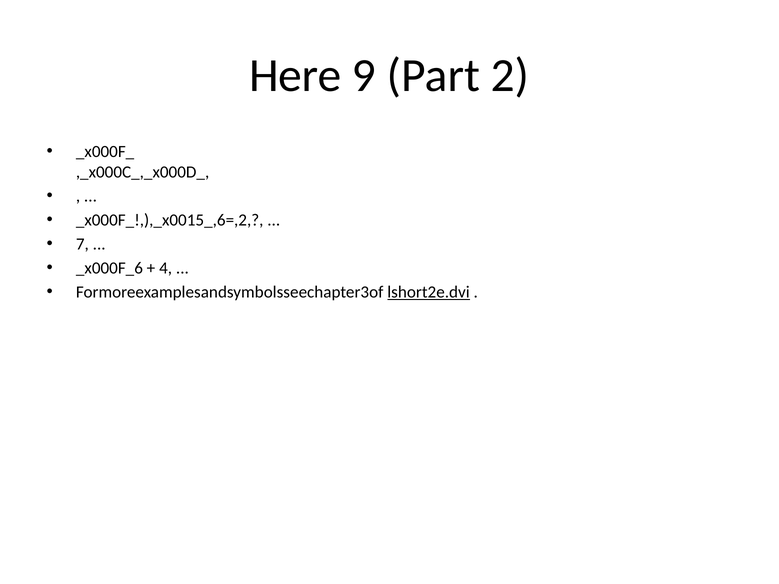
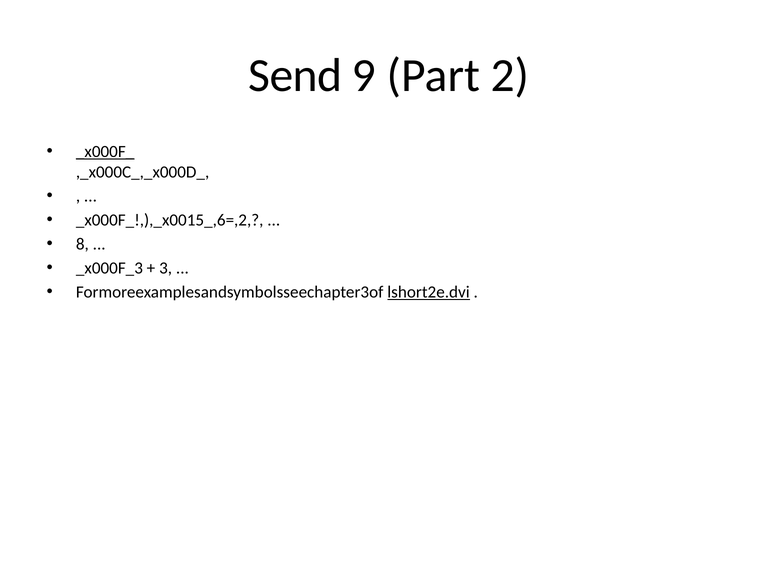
Here: Here -> Send (295, 75)
_x000F_ underline: none -> present (105, 152)
7: 7 -> 8 (82, 244)
_x000F_6: _x000F_6 -> _x000F_3 (109, 268)
4: 4 -> 3 (166, 268)
